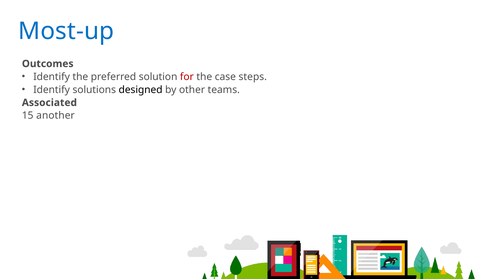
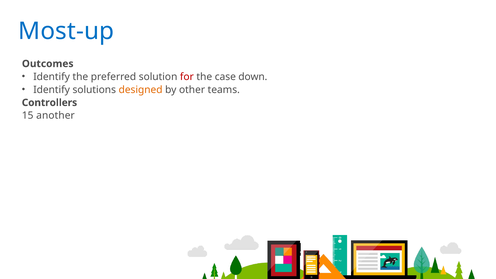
steps: steps -> down (253, 77)
designed colour: black -> orange (141, 90)
Associated: Associated -> Controllers (49, 103)
